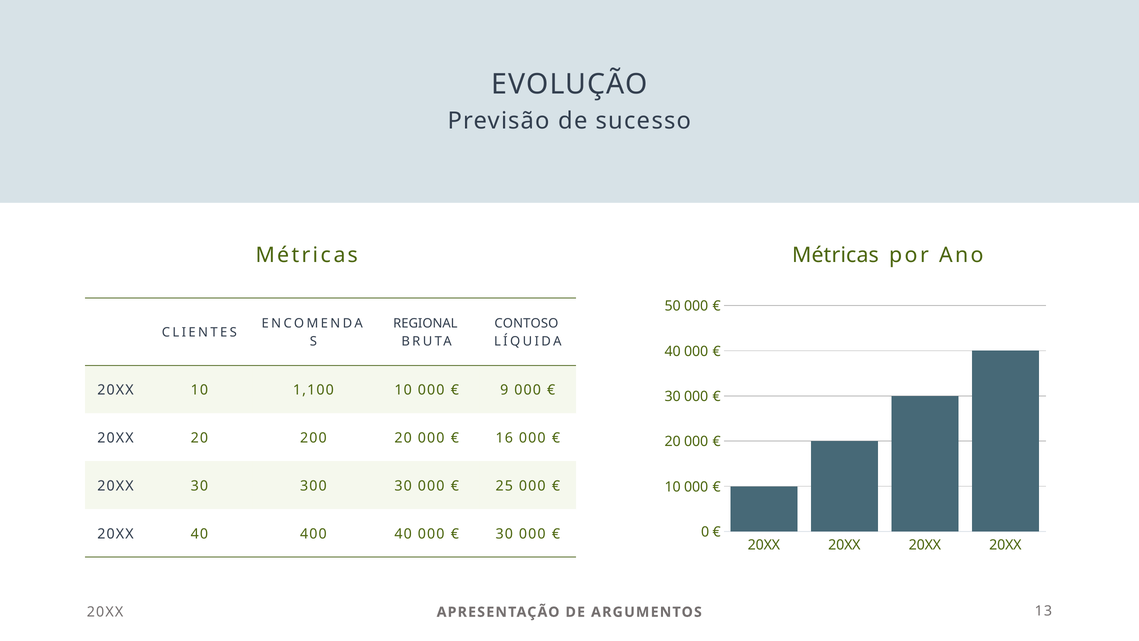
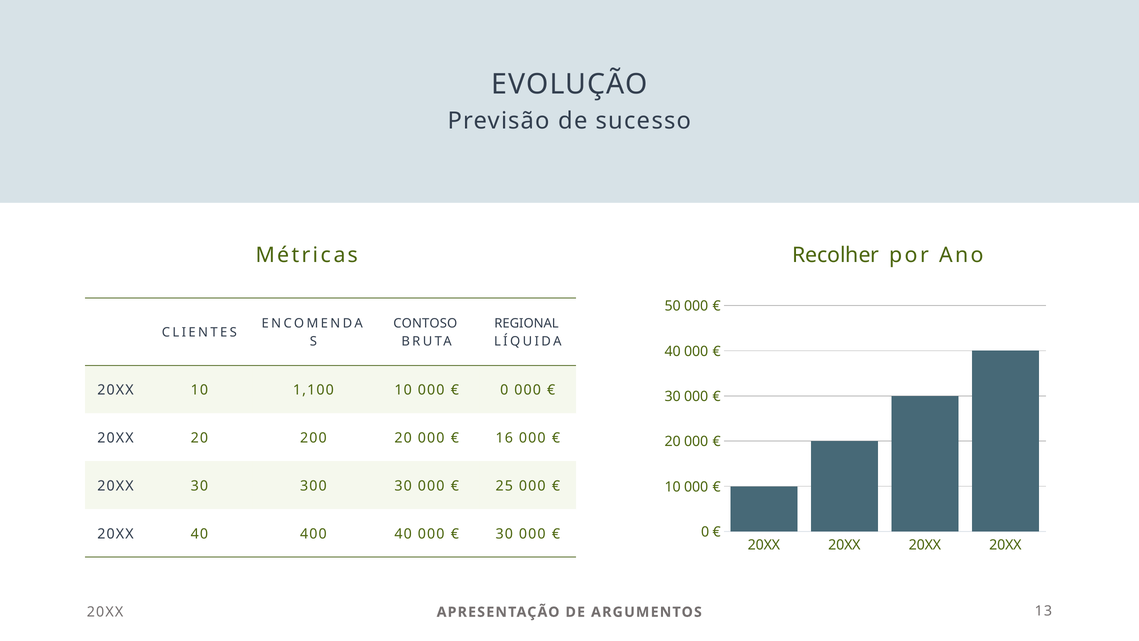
Métricas Métricas: Métricas -> Recolher (836, 255)
REGIONAL: REGIONAL -> CONTOSO (425, 323)
CONTOSO: CONTOSO -> REGIONAL (527, 323)
9: 9 -> 0 (504, 390)
